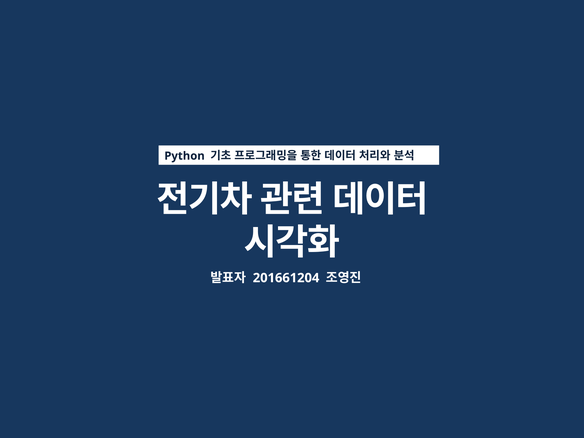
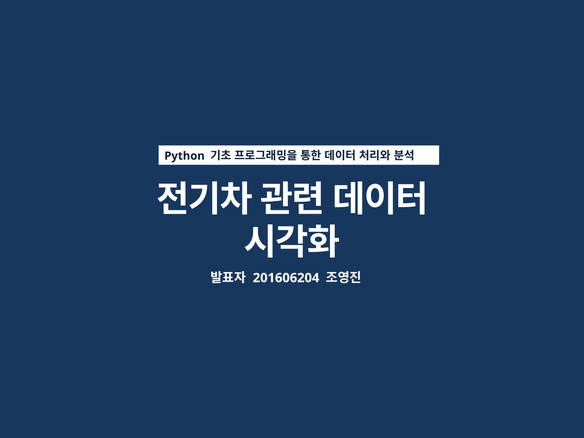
201661204: 201661204 -> 201606204 (286, 278)
